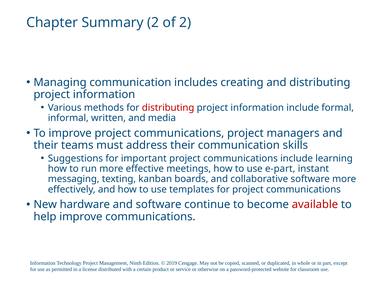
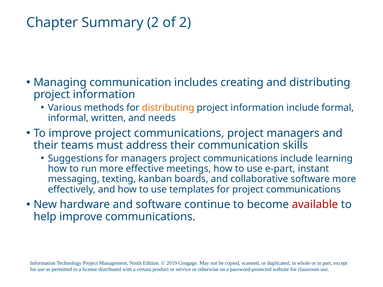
distributing colour: red -> orange (168, 108)
media: media -> needs (162, 118)
for important: important -> managers (144, 158)
